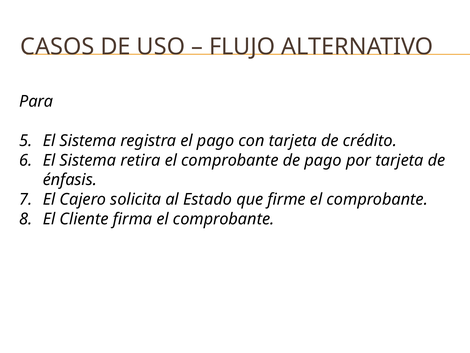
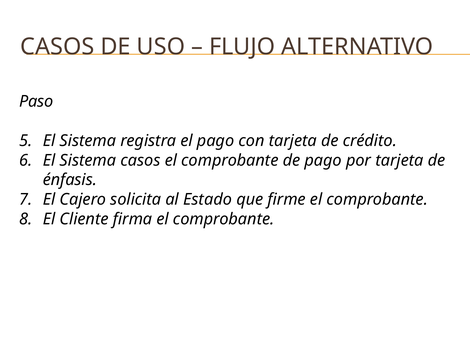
Para: Para -> Paso (36, 101)
Sistema retira: retira -> casos (140, 160)
